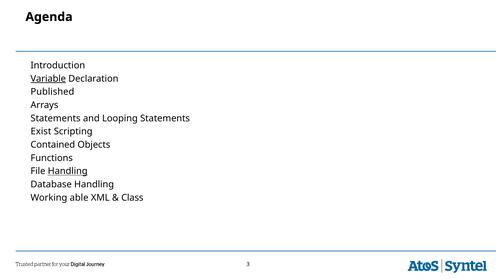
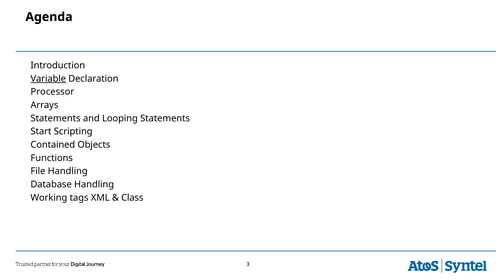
Published: Published -> Processor (52, 92)
Exist: Exist -> Start (41, 132)
Handling underline: present -> none (68, 171)
able: able -> tags (79, 198)
